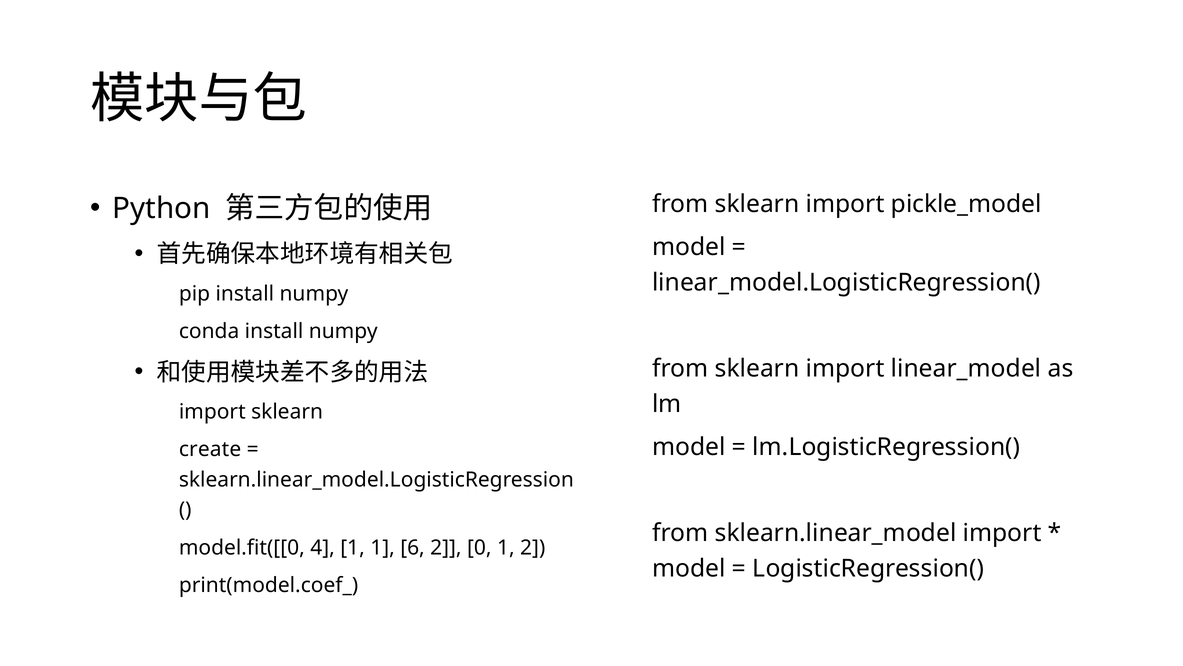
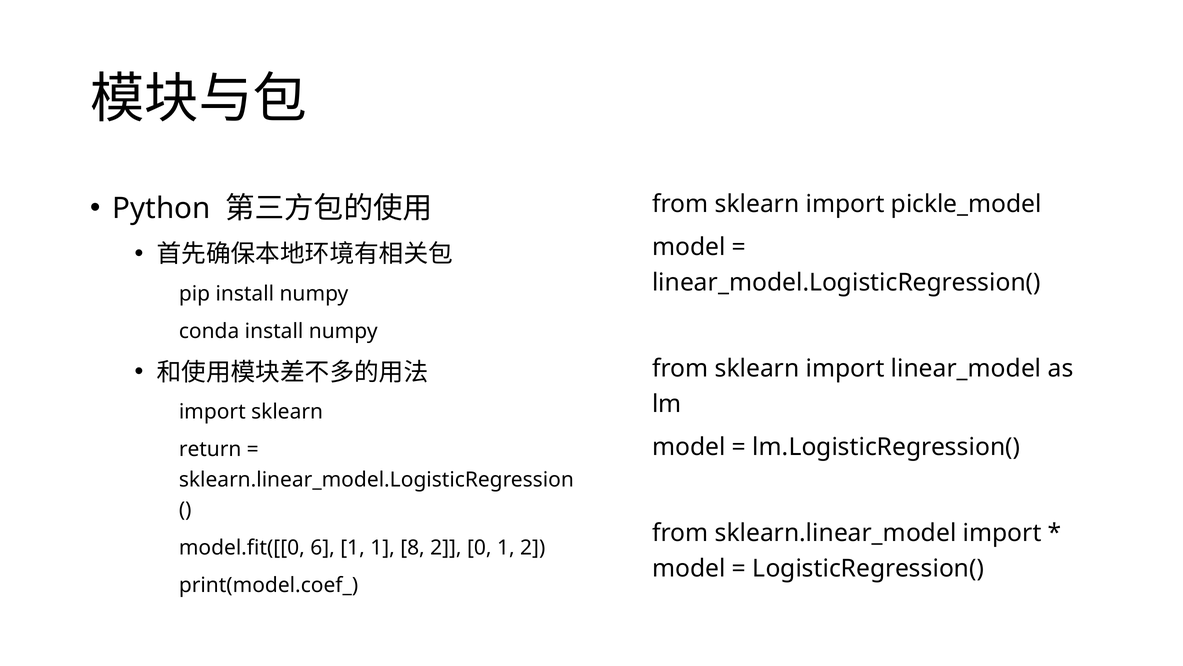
create: create -> return (210, 449)
4: 4 -> 6 (323, 547)
6: 6 -> 8 (412, 547)
